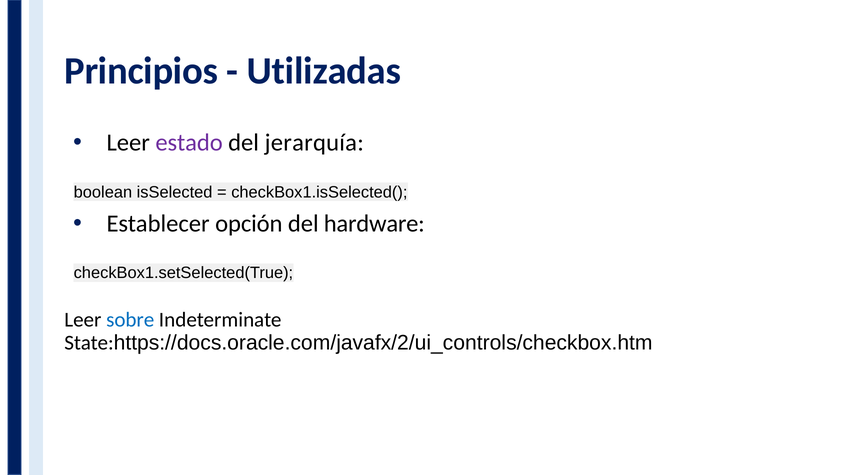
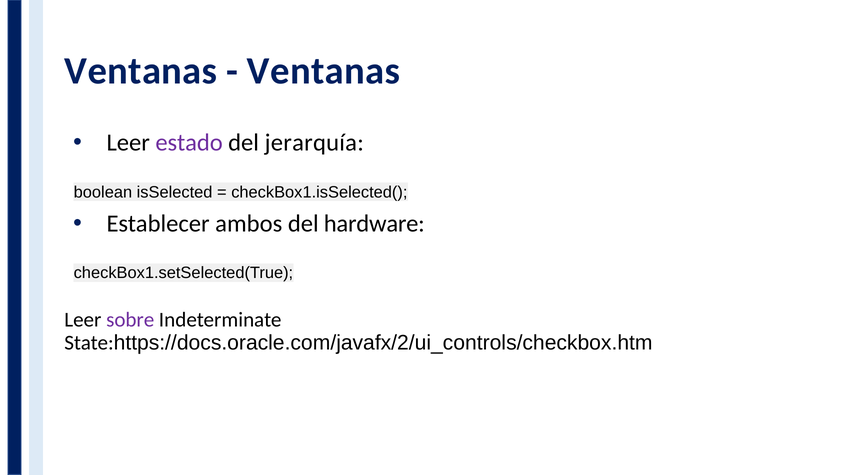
Principios: Principios -> Ventanas (141, 71)
Utilizadas: Utilizadas -> Ventanas (324, 71)
opción: opción -> ambos (249, 223)
sobre colour: blue -> purple (130, 320)
